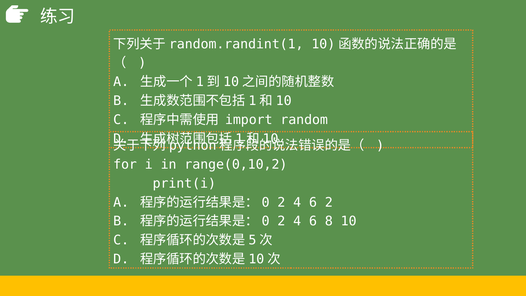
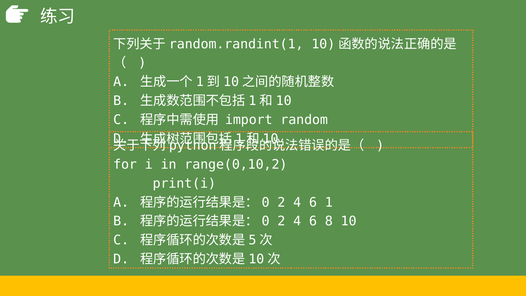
6 2: 2 -> 1 (329, 202)
